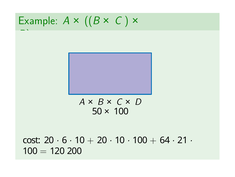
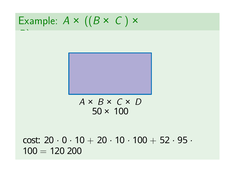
6: 6 -> 0 (64, 140)
64: 64 -> 52 (165, 140)
21: 21 -> 95 (183, 140)
